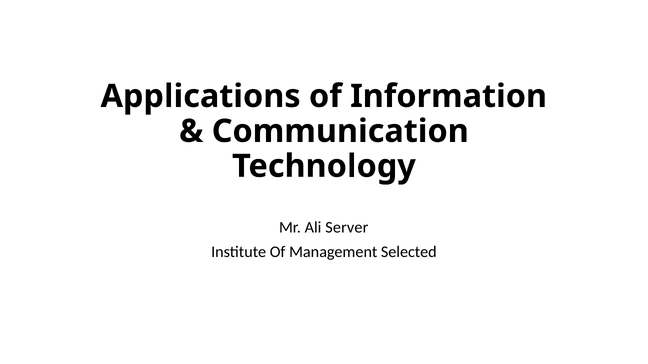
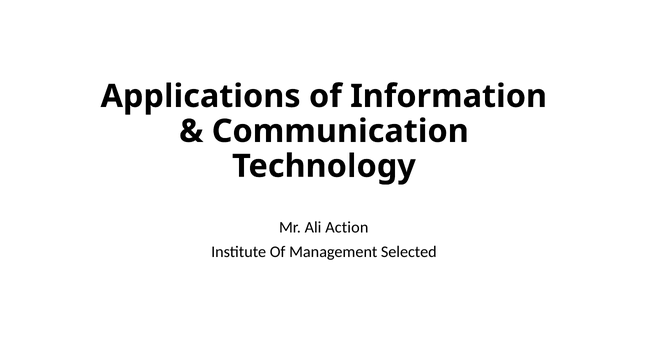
Server: Server -> Action (347, 228)
